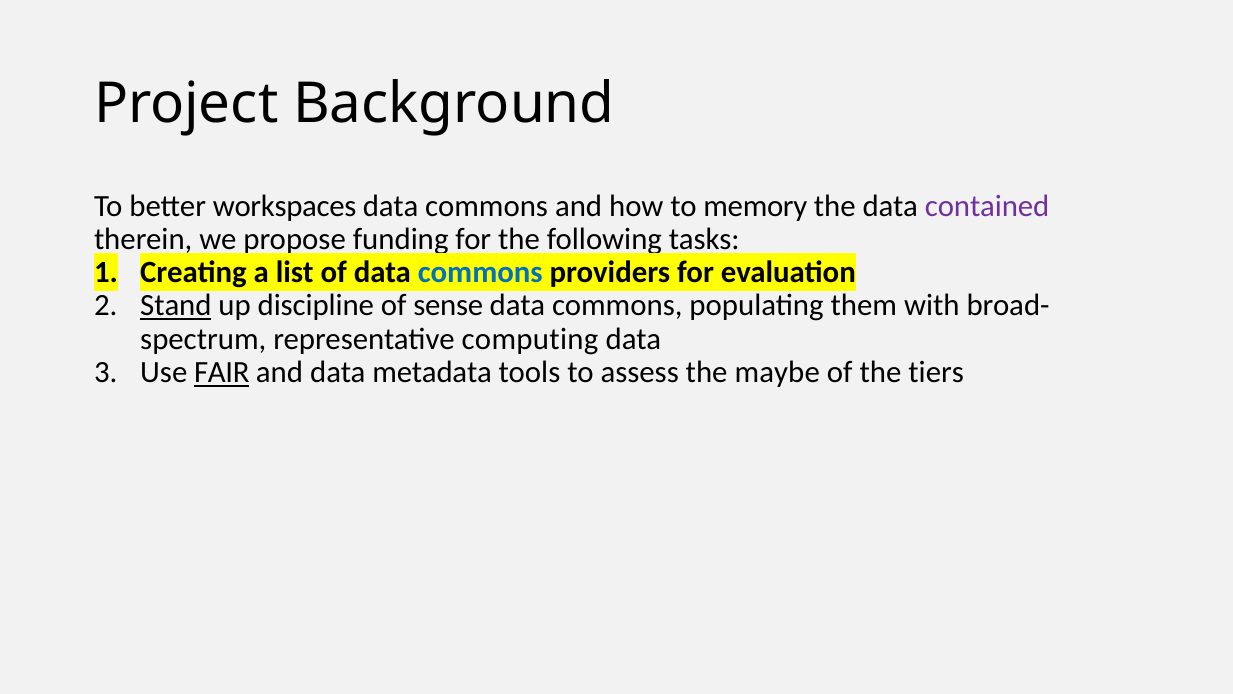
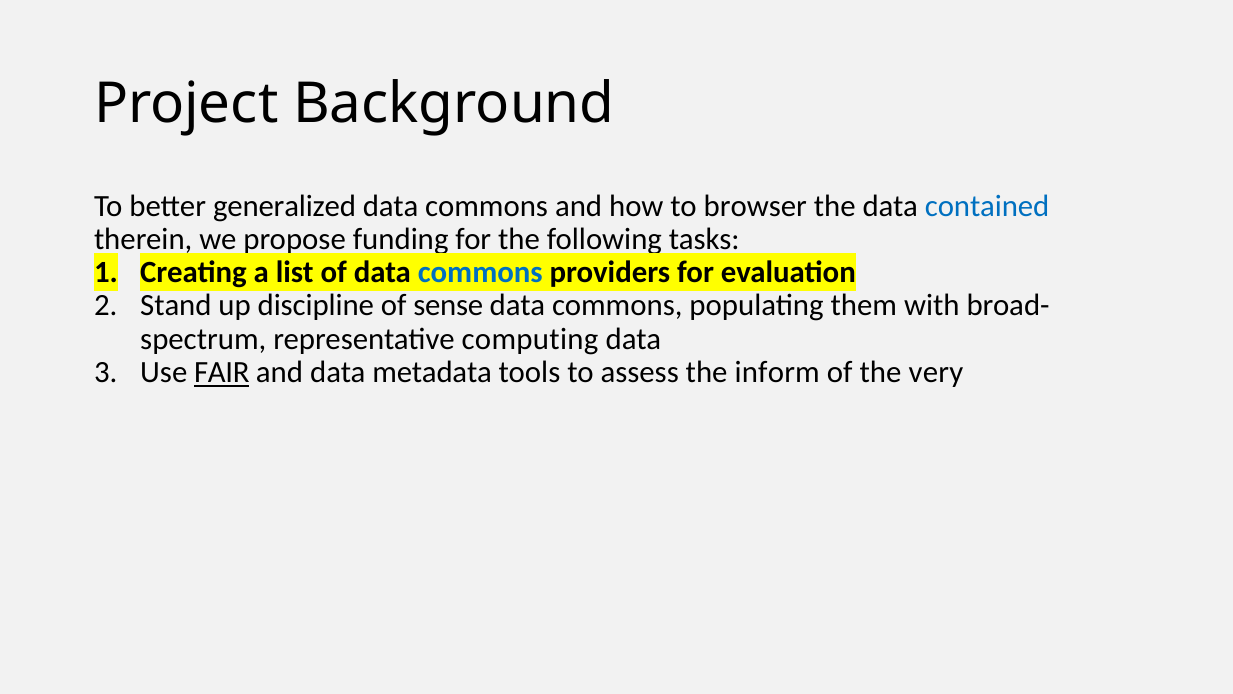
workspaces: workspaces -> generalized (285, 206)
memory: memory -> browser (755, 206)
contained colour: purple -> blue (987, 206)
Stand underline: present -> none (176, 306)
maybe: maybe -> inform (777, 372)
tiers: tiers -> very (936, 372)
